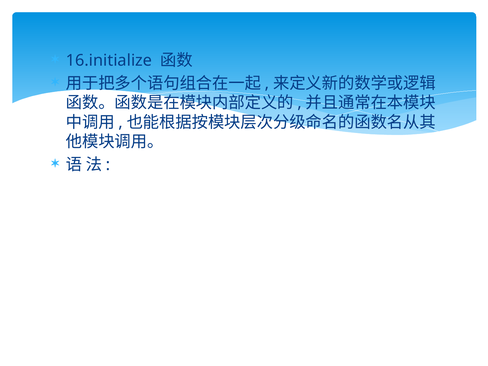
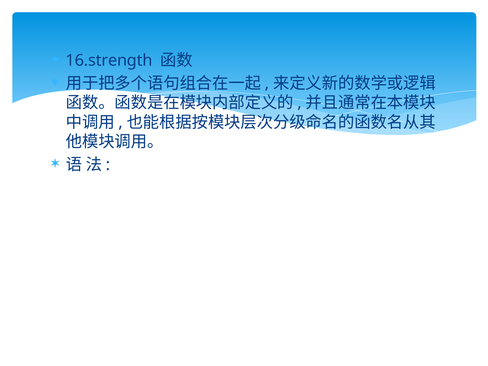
16.initialize: 16.initialize -> 16.strength (109, 61)
